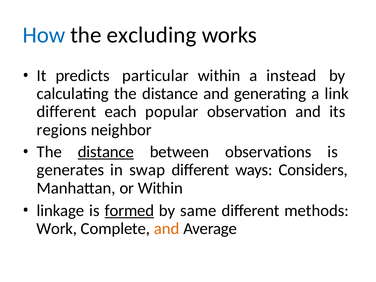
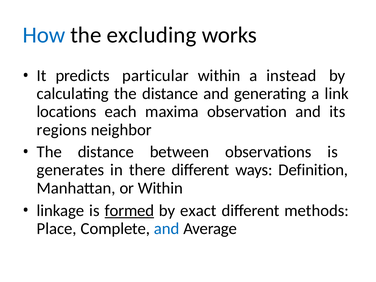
different: different -> locations (67, 112)
popular: popular -> maxima (172, 112)
distance underline: present -> none (106, 152)
swap: swap -> there (147, 170)
Considers: Considers -> Definition (313, 170)
same: same -> exact (198, 211)
Work: Work -> Place (57, 229)
and colour: orange -> blue (167, 229)
